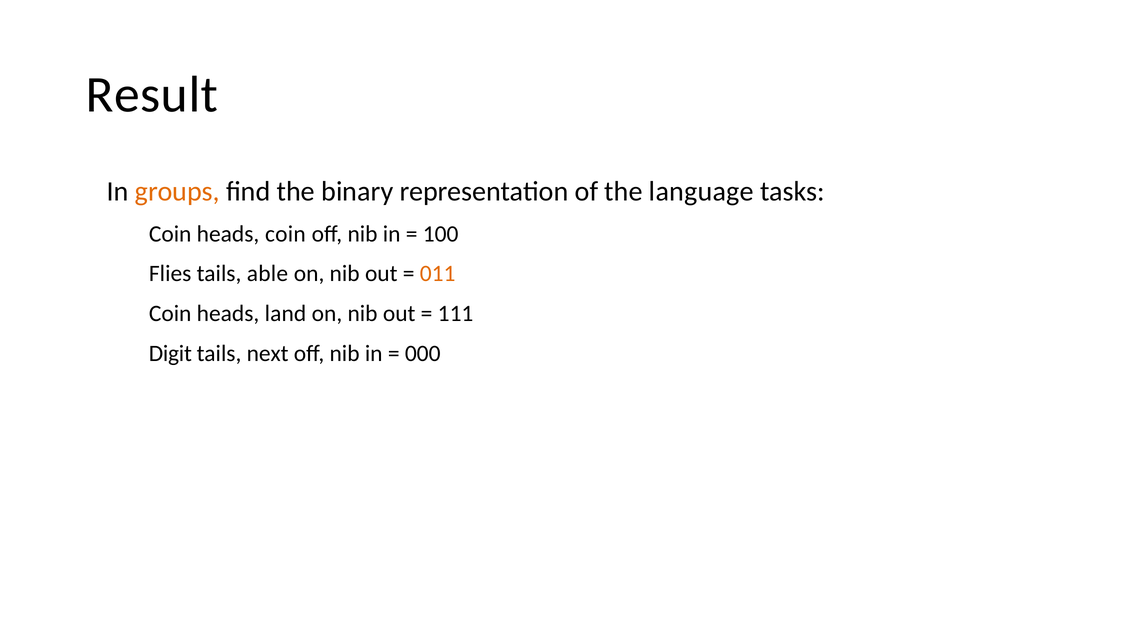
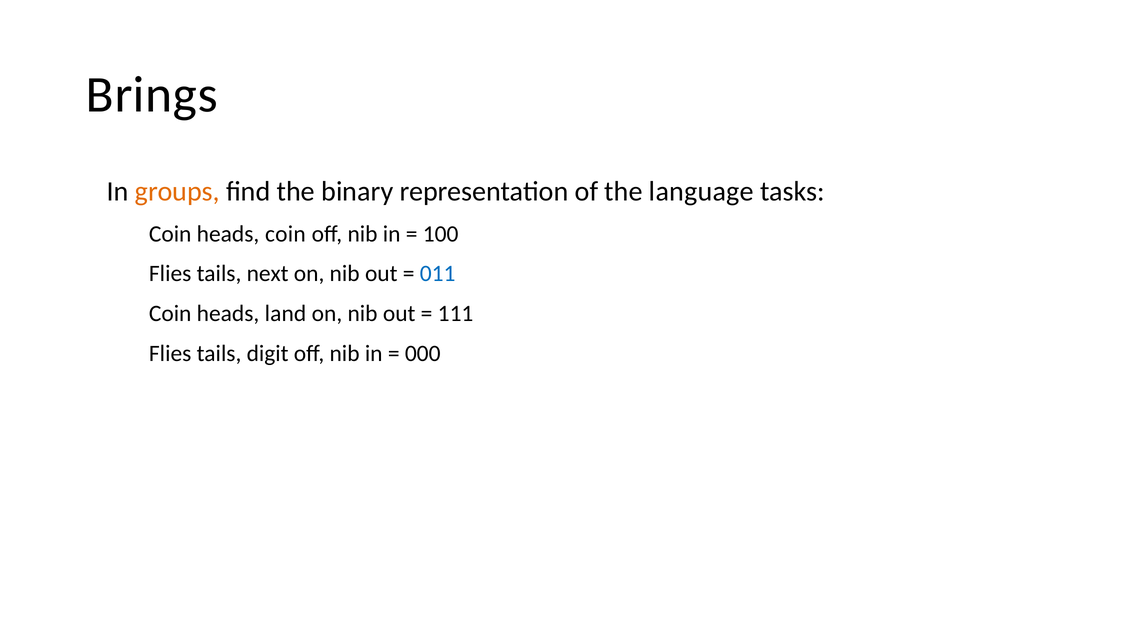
Result: Result -> Brings (152, 95)
able: able -> next (268, 274)
011 colour: orange -> blue (438, 274)
Digit: Digit -> Flies (170, 353)
next: next -> digit (268, 353)
